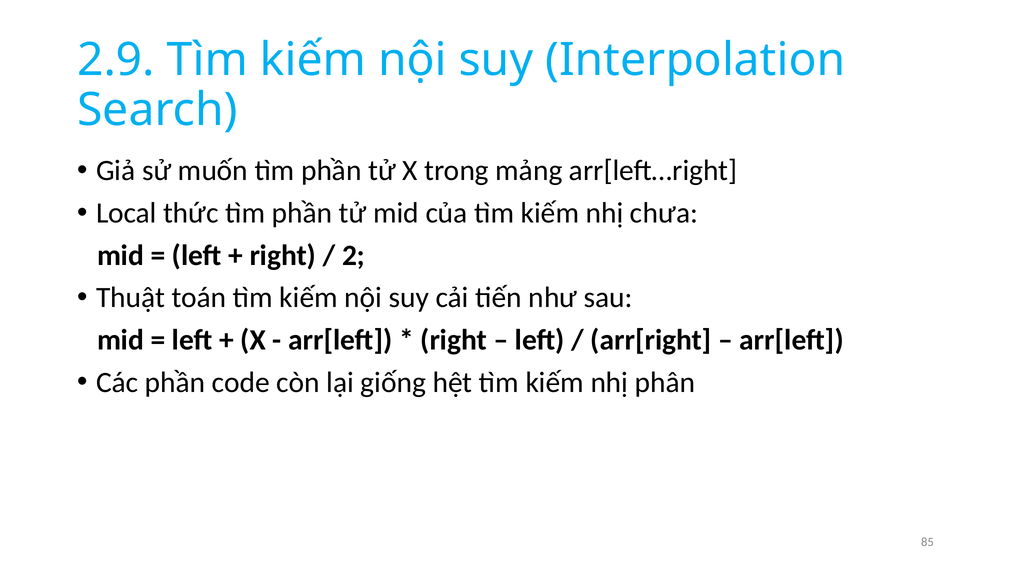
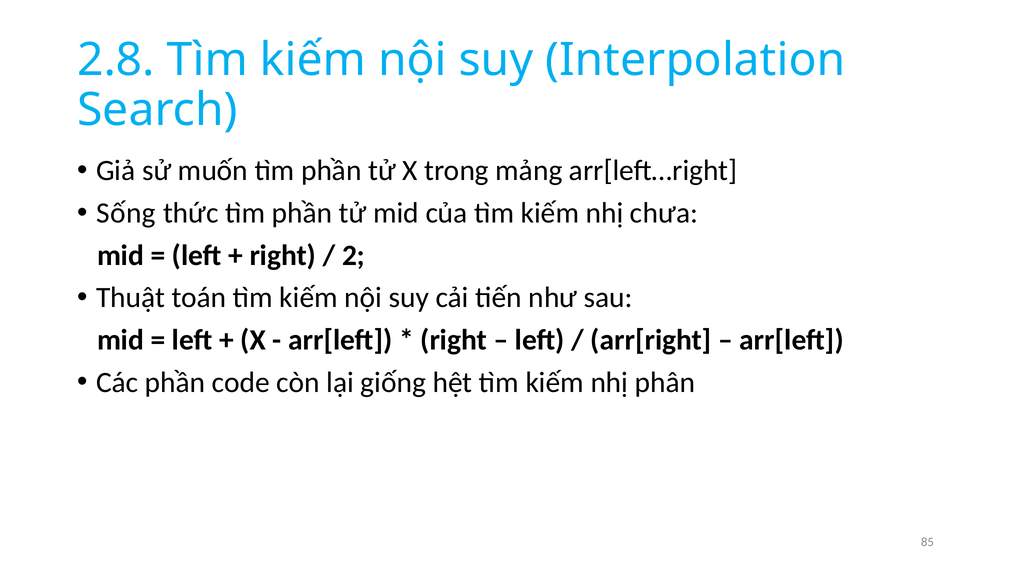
2.9: 2.9 -> 2.8 (116, 60)
Local: Local -> Sống (126, 213)
